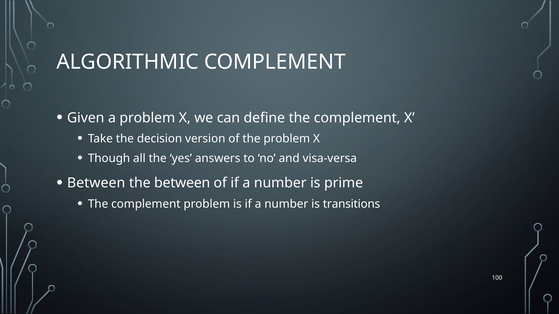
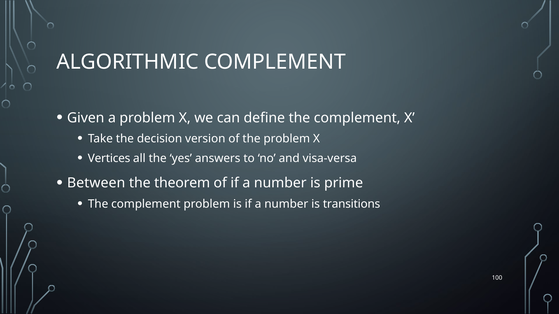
Though: Though -> Vertices (109, 159)
the between: between -> theorem (182, 183)
